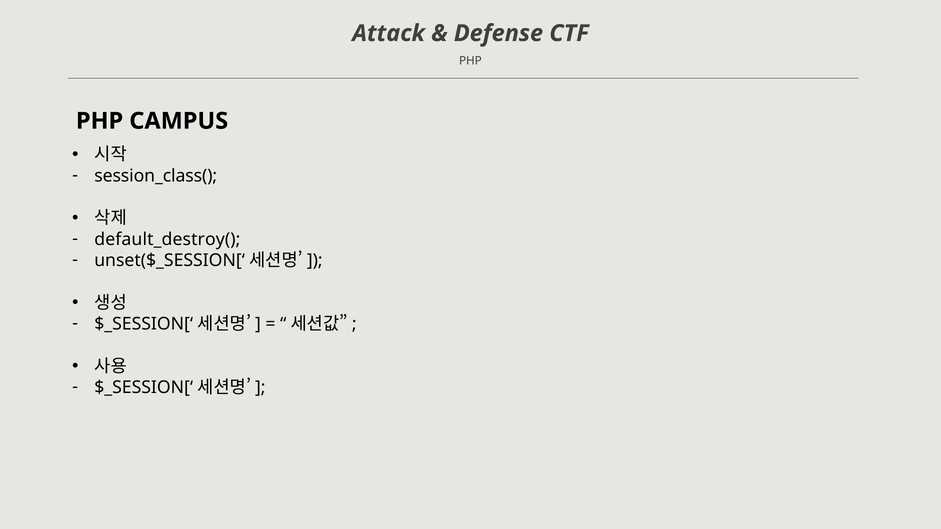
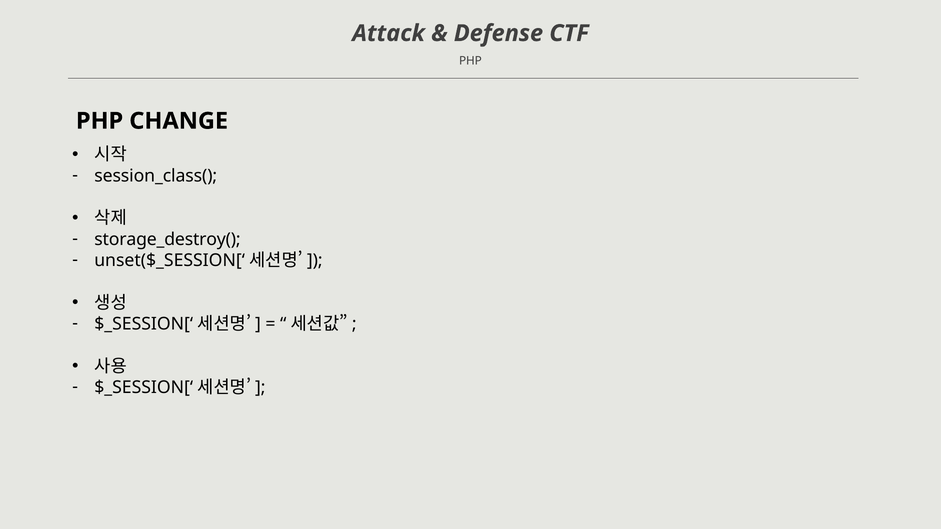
CAMPUS: CAMPUS -> CHANGE (179, 121)
default_destroy(: default_destroy( -> storage_destroy( (167, 239)
